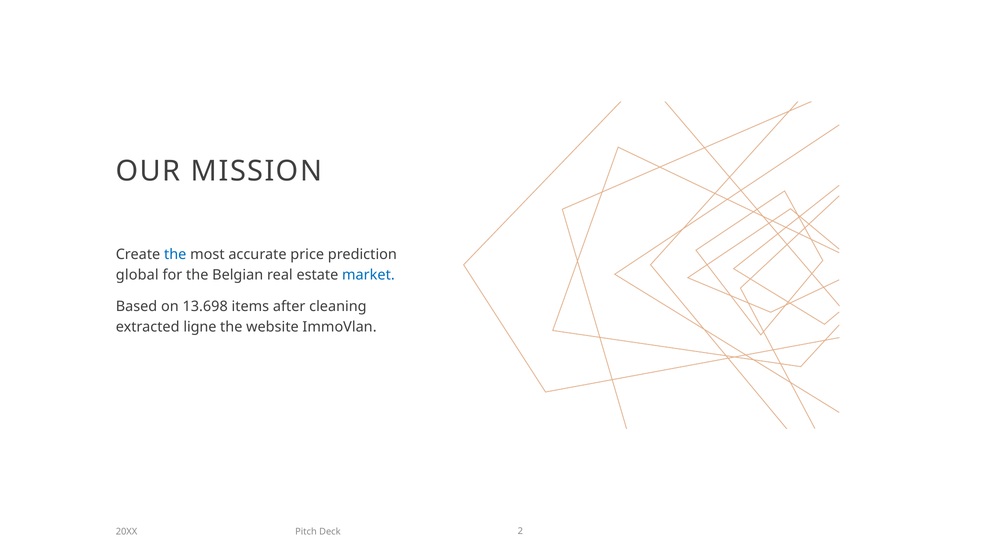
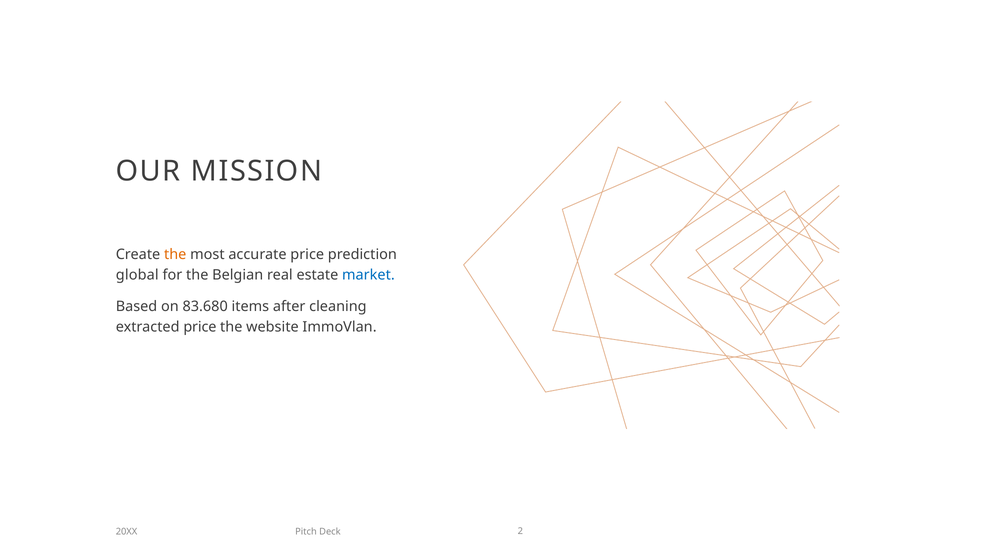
the colour: blue -> orange (175, 255)
13.698: 13.698 -> 83.680 (205, 307)
extracted ligne: ligne -> price (200, 327)
